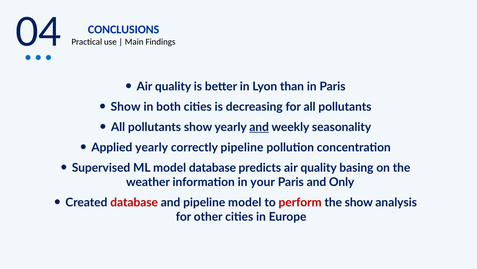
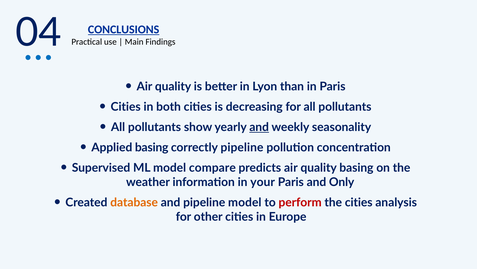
CONCLUSIONS underline: none -> present (124, 29)
Show: Show -> Cities (126, 107)
Applied yearly: yearly -> basing (152, 147)
model database: database -> compare (212, 167)
database colour: red -> orange (134, 202)
the show: show -> cities (359, 202)
